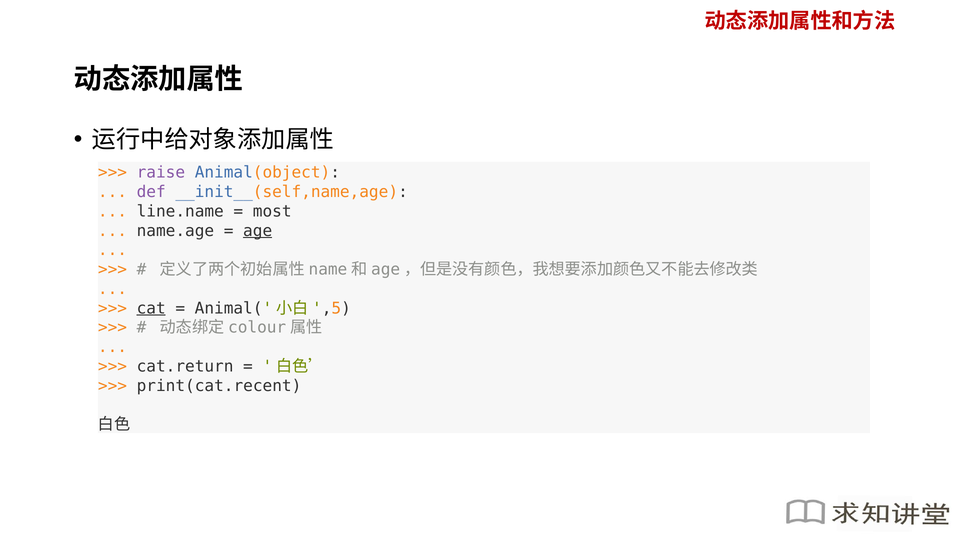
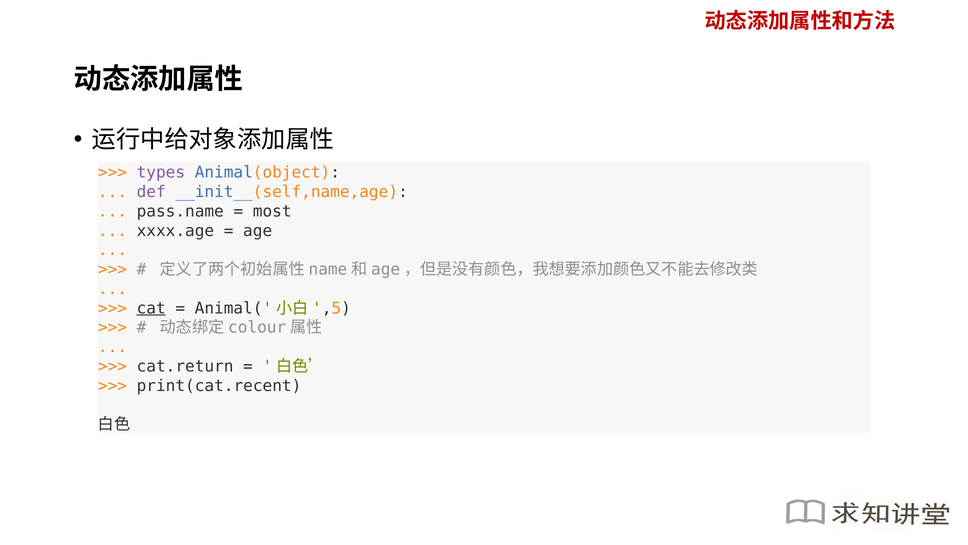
raise: raise -> types (161, 172)
line.name: line.name -> pass.name (180, 211)
name.age: name.age -> xxxx.age (175, 231)
age underline: present -> none (258, 231)
